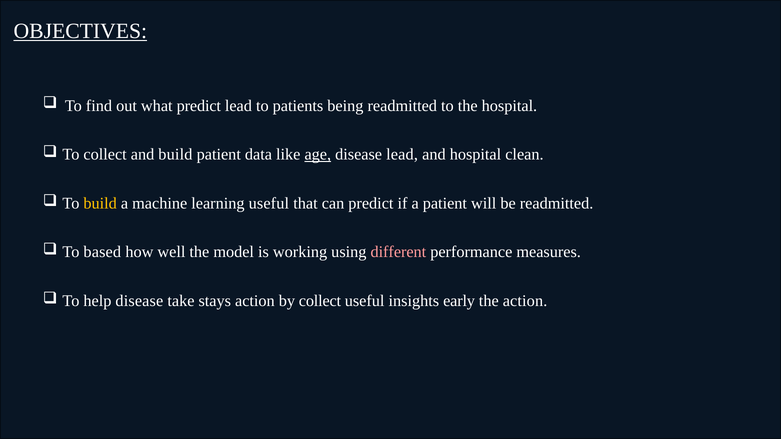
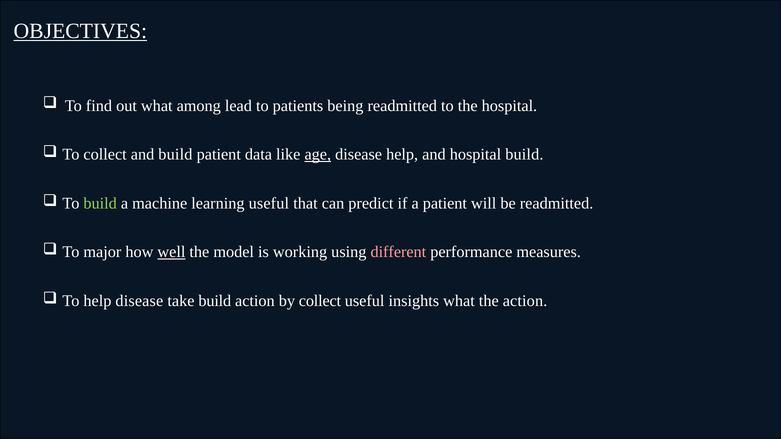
what predict: predict -> among (199, 106)
disease lead: lead -> help (402, 155)
hospital clean: clean -> build (524, 155)
build colour: yellow -> light green (100, 203)
based: based -> major (102, 252)
well underline: none -> present (171, 252)
take stays: stays -> build (215, 301)
insights early: early -> what (459, 301)
